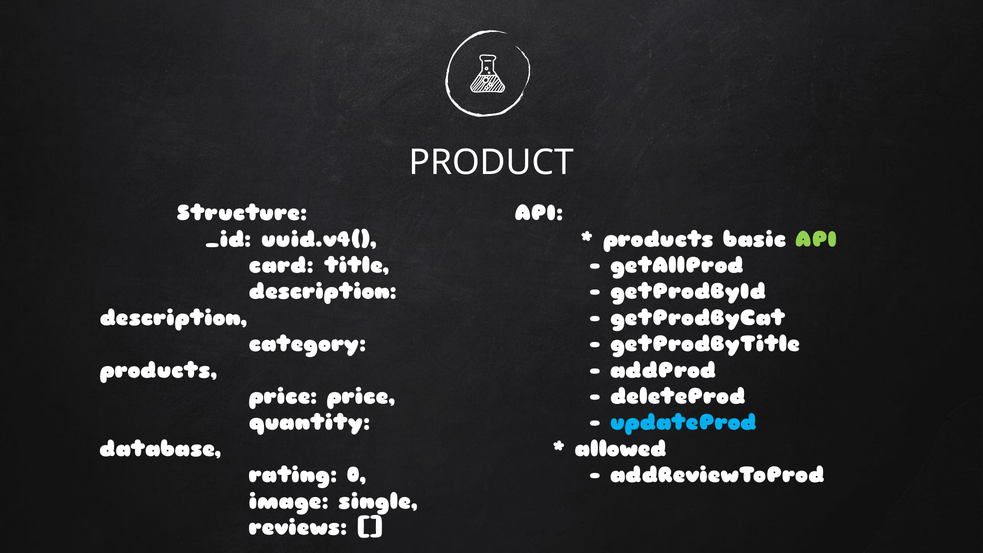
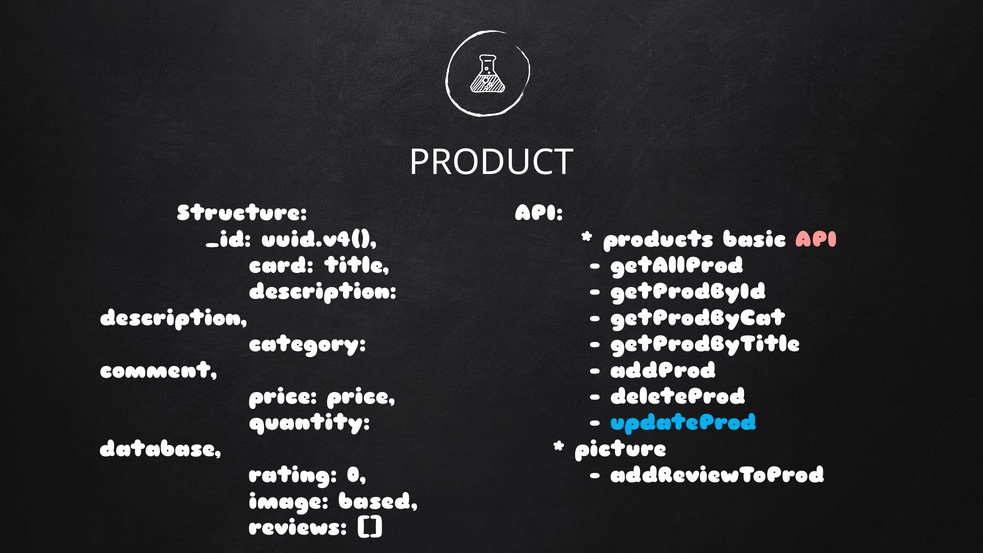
API colour: light green -> pink (816, 239)
products: products -> comment (159, 370)
allowed: allowed -> picture (621, 449)
single: single -> based (378, 501)
